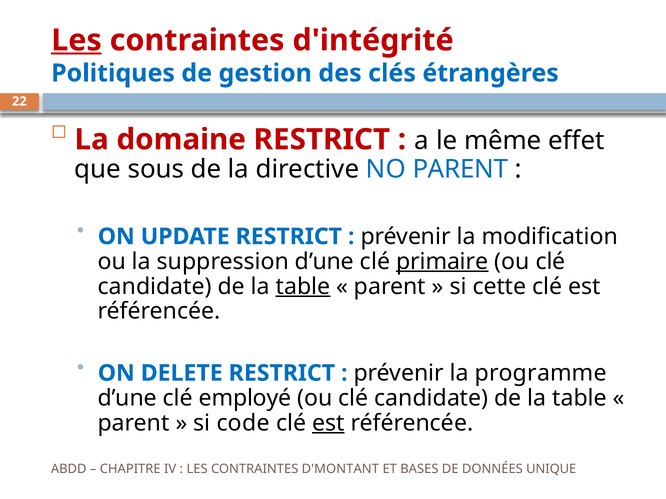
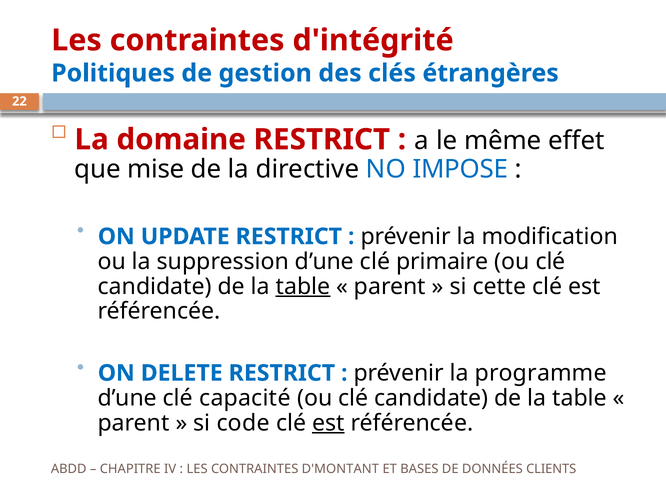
Les underline: present -> none (76, 40)
sous: sous -> mise (156, 169)
NO PARENT: PARENT -> IMPOSE (460, 169)
primaire underline: present -> none (442, 262)
employé: employé -> capacité (245, 398)
UNIQUE: UNIQUE -> CLIENTS (551, 469)
